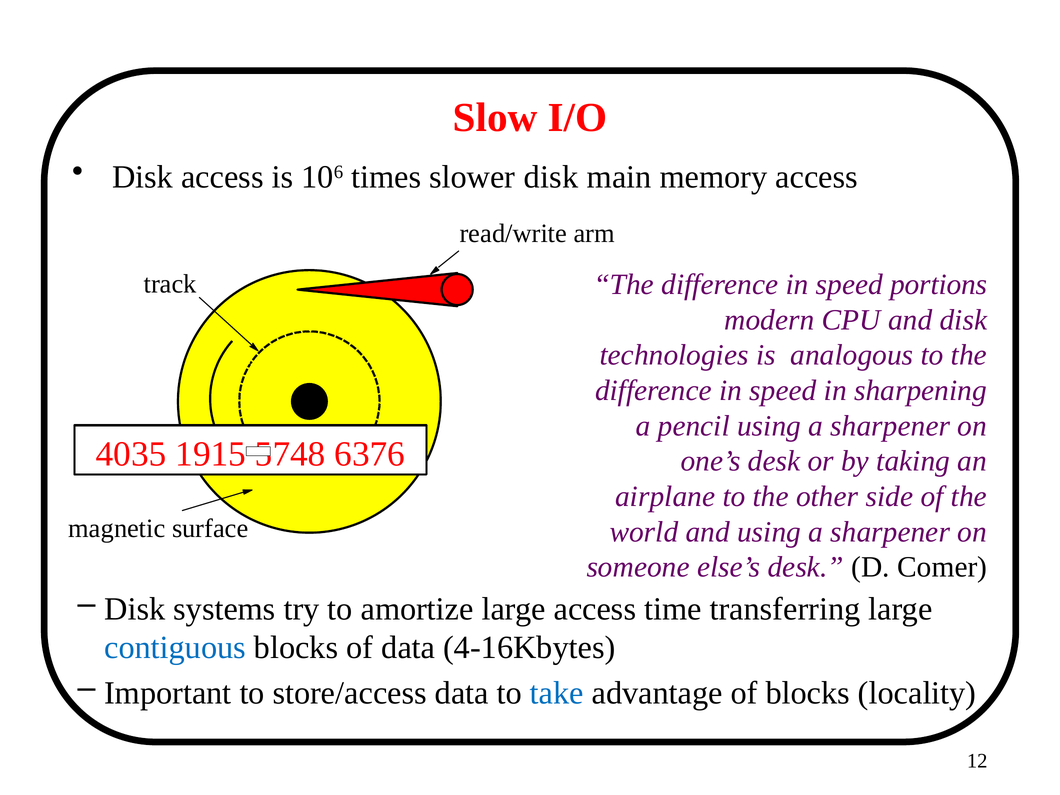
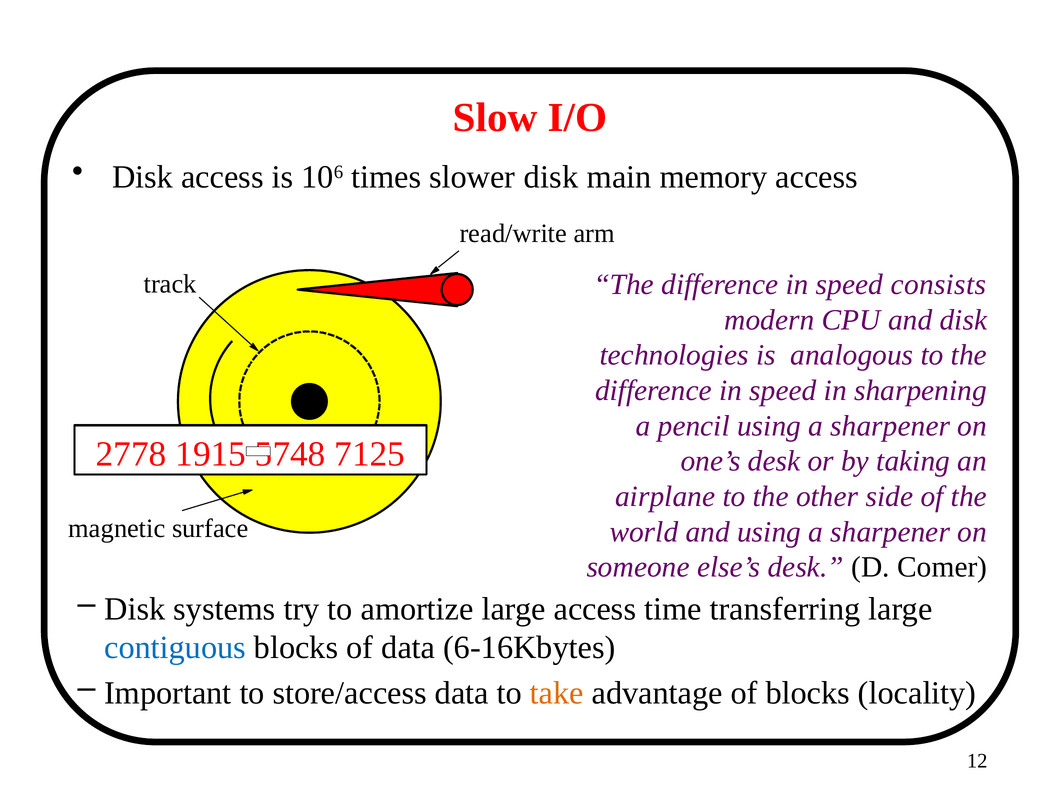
portions: portions -> consists (938, 284)
4035: 4035 -> 2778 (131, 454)
6376: 6376 -> 7125 (370, 454)
4-16Kbytes: 4-16Kbytes -> 6-16Kbytes (529, 648)
take colour: blue -> orange (557, 693)
